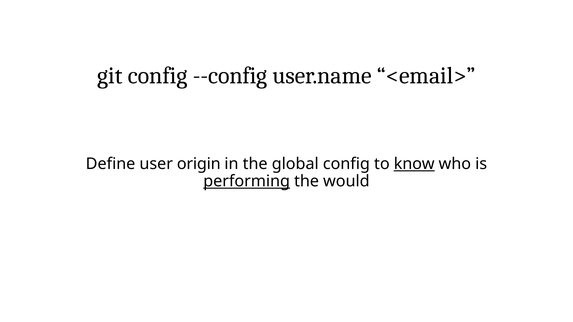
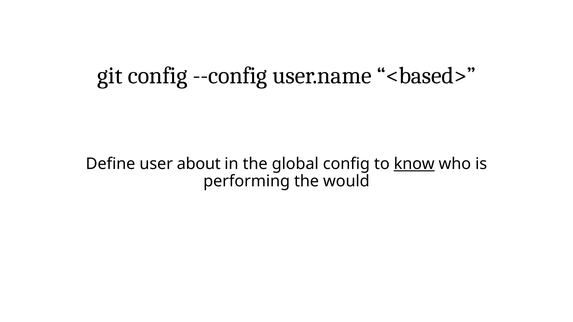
<email>: <email> -> <based> (426, 76)
origin: origin -> about (199, 164)
performing underline: present -> none (247, 181)
